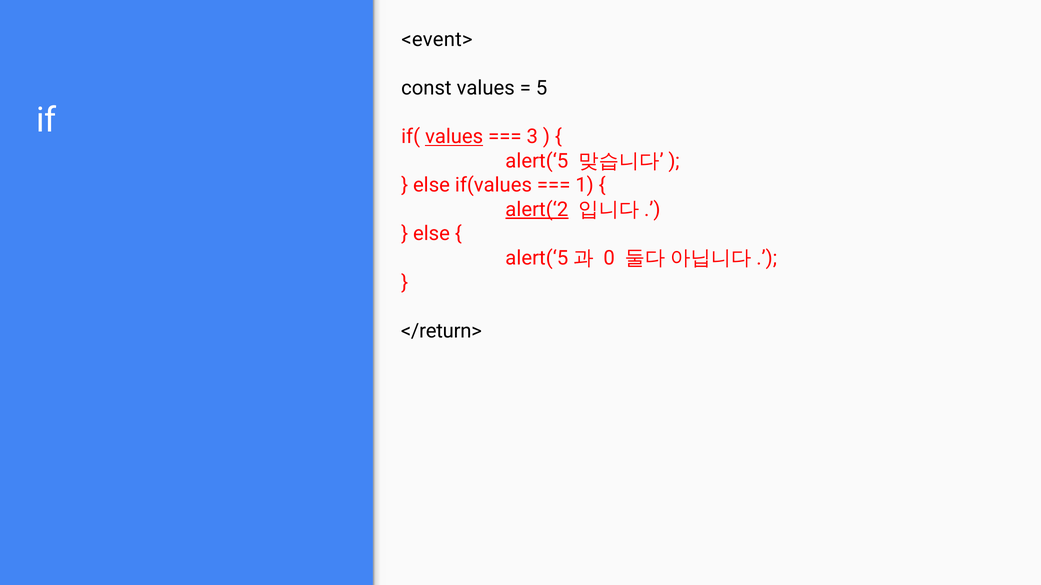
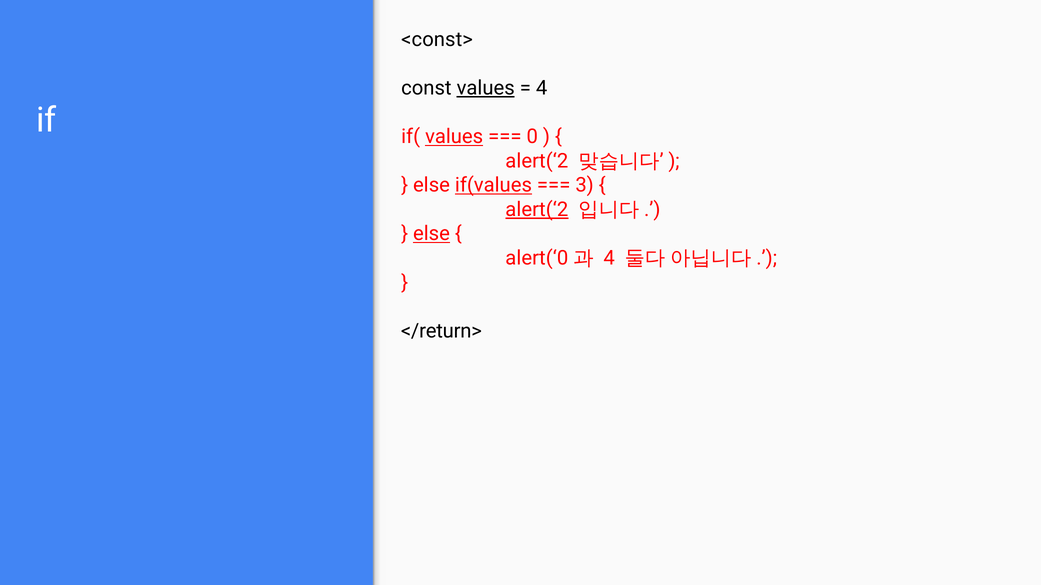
<event>: <event> -> <const> (437, 40)
values underline: none -> present (486, 88)
5: 5 -> 4 (542, 88)
3: 3 -> 0 (532, 137)
alert(‘5: alert(‘5 -> alert(‘2 (537, 161)
if(values underline: none -> present (493, 185)
1: 1 -> 3 (585, 185)
else underline: none -> present (431, 234)
alert(‘5: alert(‘5 -> alert(‘0 (537, 258)
0: 0 -> 4 (609, 258)
